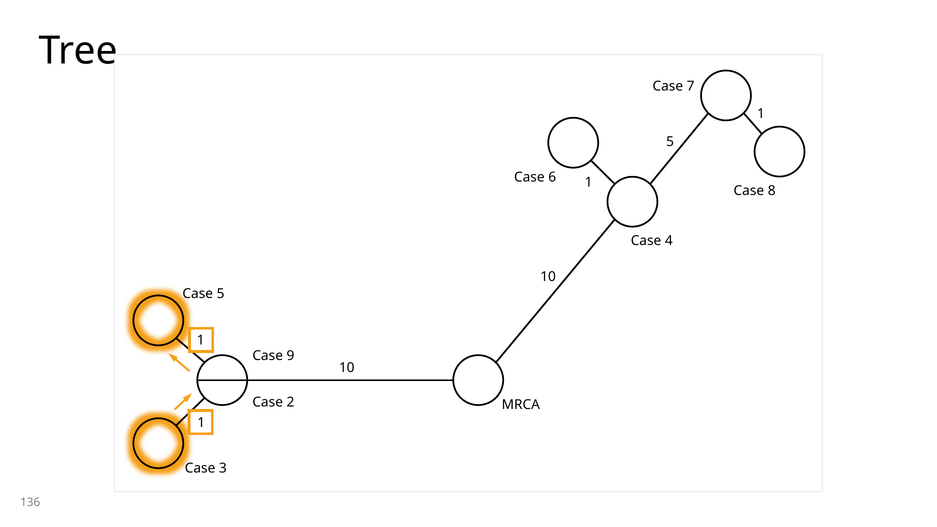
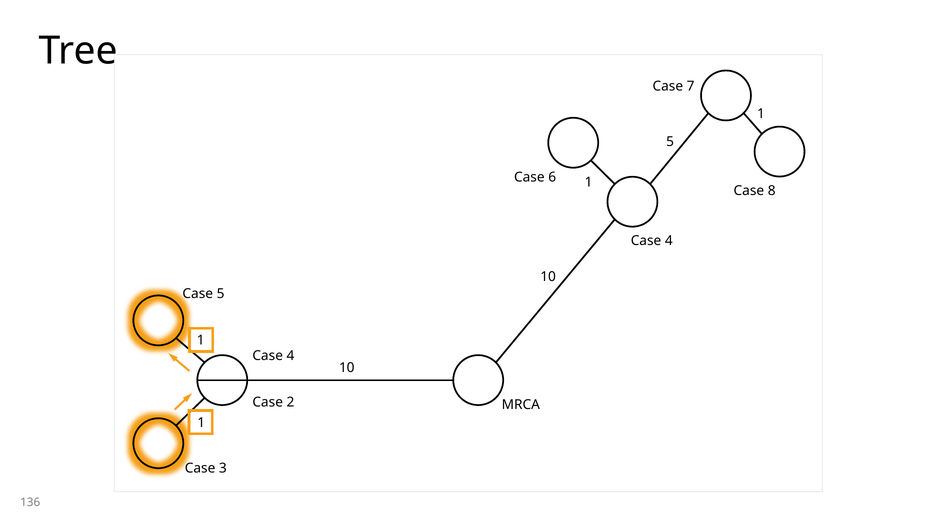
9: 9 -> 4 (290, 356)
